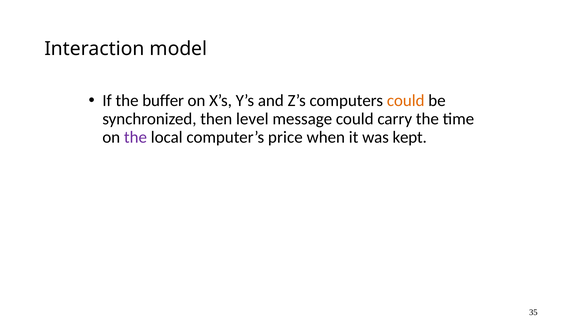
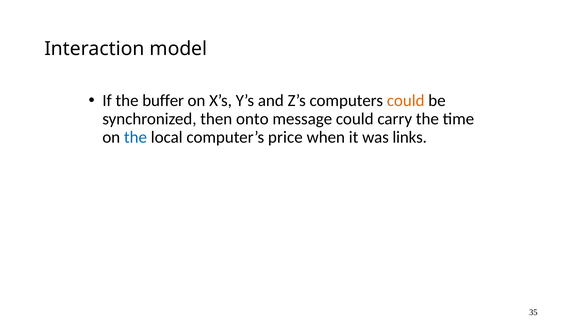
level: level -> onto (252, 119)
the colour: purple -> blue (135, 137)
kept: kept -> links (410, 137)
